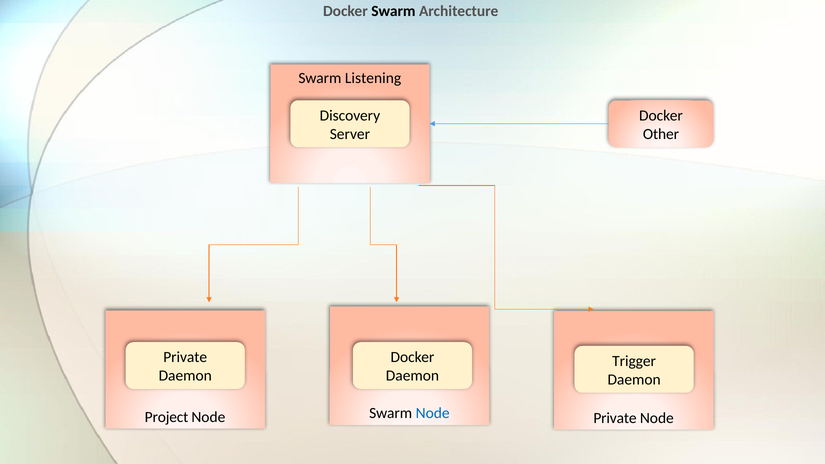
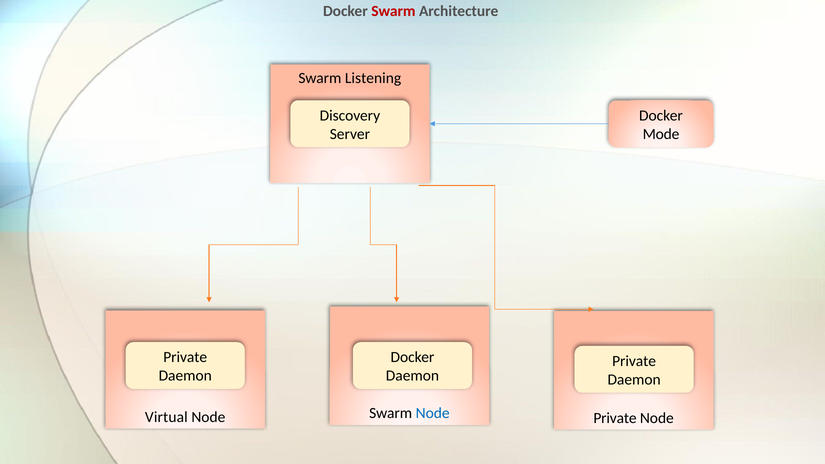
Swarm colour: black -> red (393, 11)
Other: Other -> Mode (661, 134)
Trigger: Trigger -> Private (634, 361)
Project: Project -> Virtual (166, 417)
